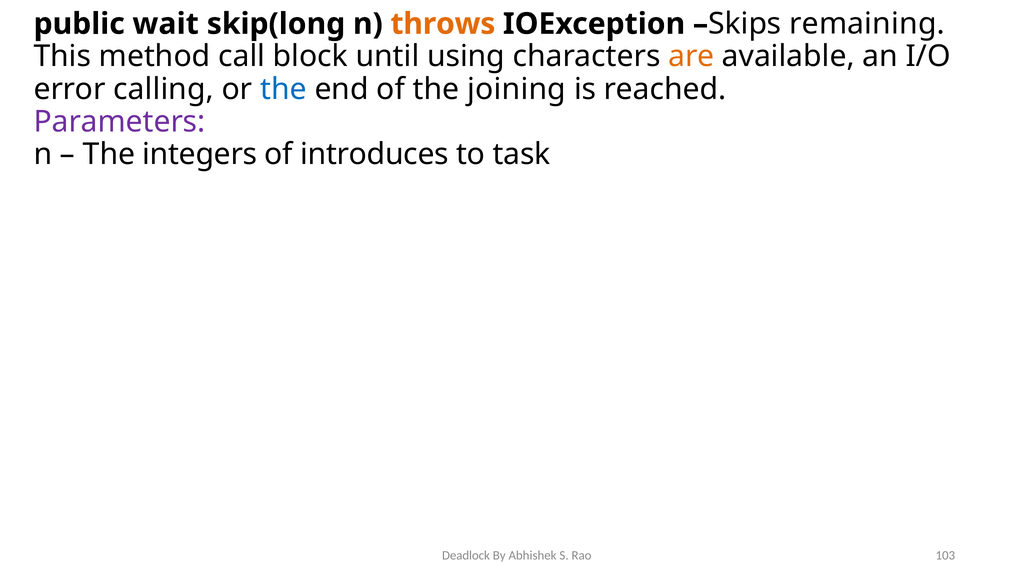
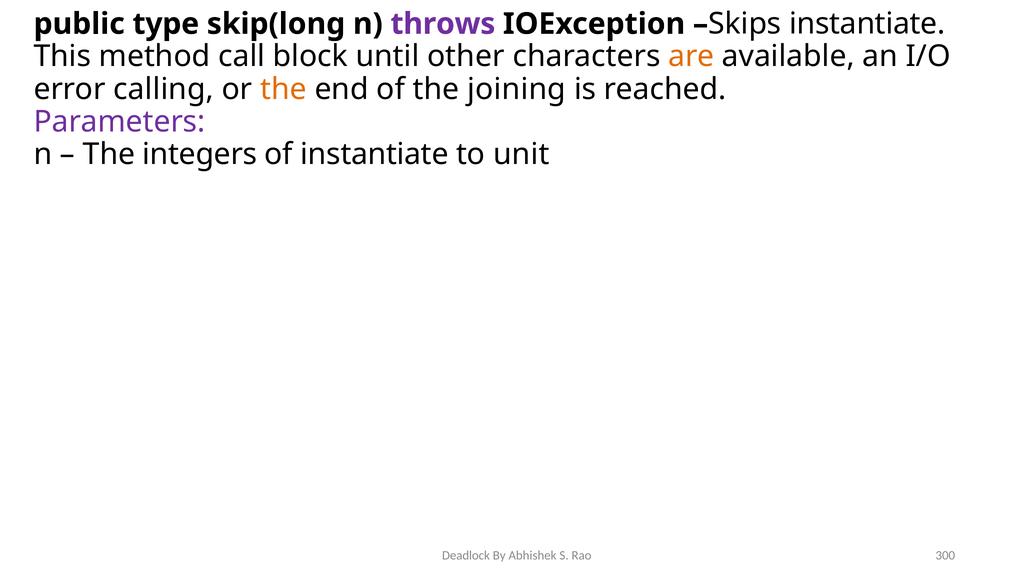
wait: wait -> type (166, 24)
throws colour: orange -> purple (443, 24)
Skips remaining: remaining -> instantiate (867, 24)
using: using -> other (466, 56)
the colour: blue -> orange (283, 89)
of introduces: introduces -> instantiate (375, 154)
task: task -> unit (521, 154)
103: 103 -> 300 (945, 555)
